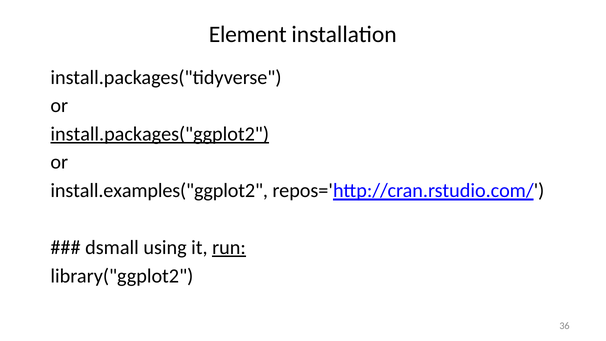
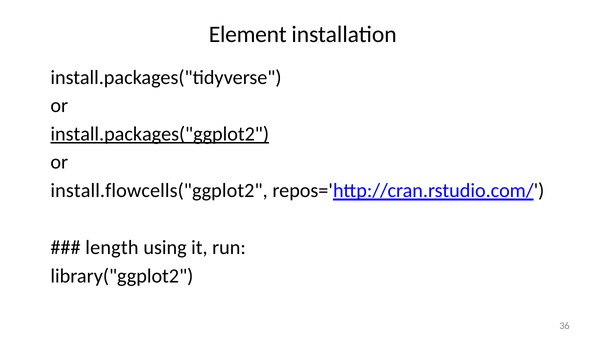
install.examples("ggplot2: install.examples("ggplot2 -> install.flowcells("ggplot2 (159, 191)
dsmall: dsmall -> length (112, 247)
run underline: present -> none (229, 247)
